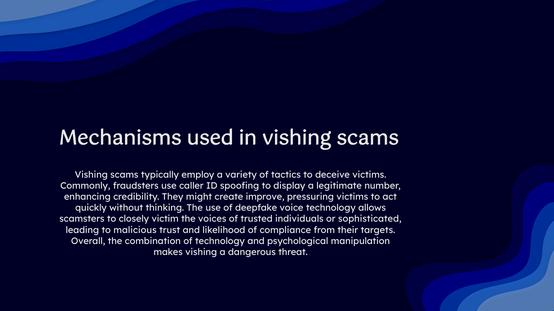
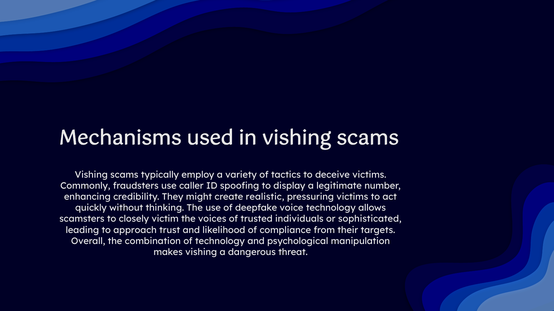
improve: improve -> realistic (265, 197)
malicious: malicious -> approach (135, 230)
